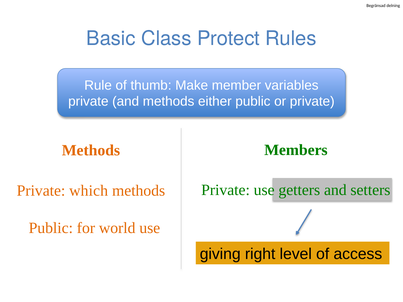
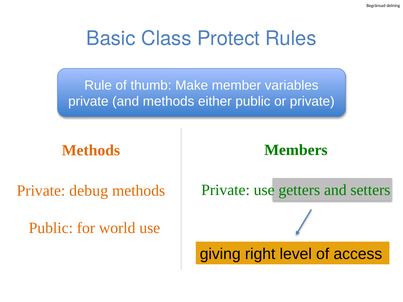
which: which -> debug (89, 191)
